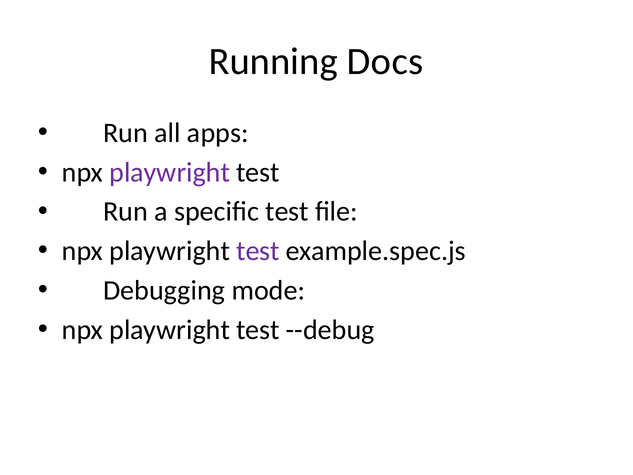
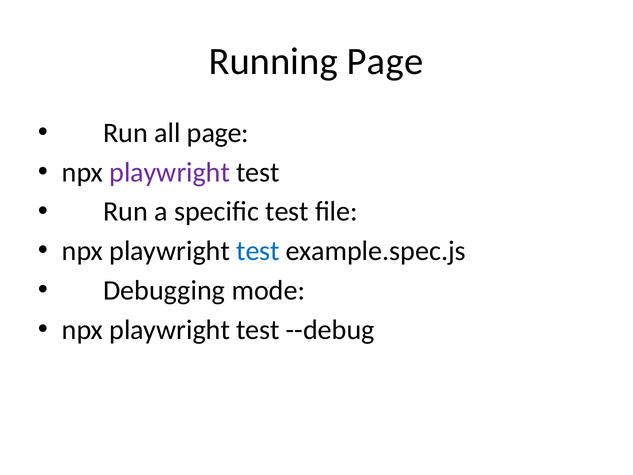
Running Docs: Docs -> Page (385, 61)
all apps: apps -> page (218, 133)
test colour: purple -> blue (258, 251)
